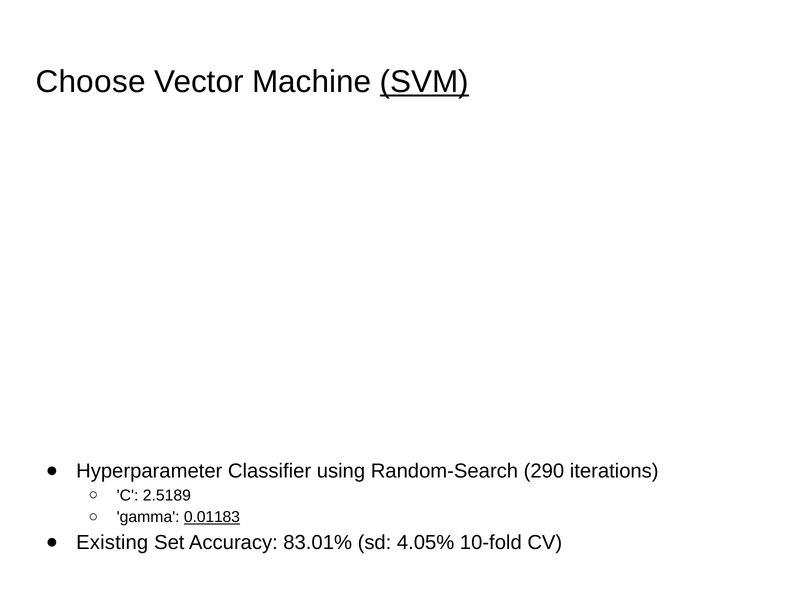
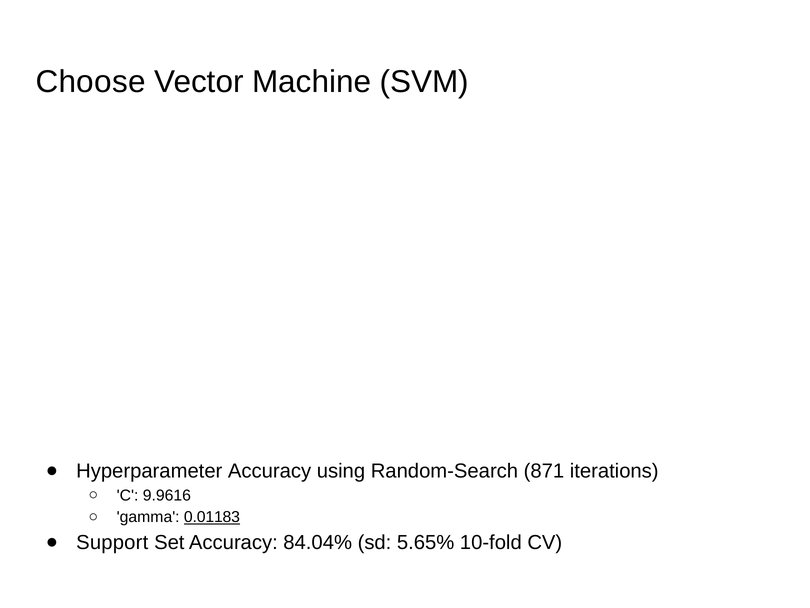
SVM underline: present -> none (424, 82)
Hyperparameter Classifier: Classifier -> Accuracy (270, 471)
290: 290 -> 871 (544, 471)
2.5189: 2.5189 -> 9.9616 (167, 495)
Existing: Existing -> Support (112, 542)
83.01%: 83.01% -> 84.04% (318, 542)
4.05%: 4.05% -> 5.65% (426, 542)
